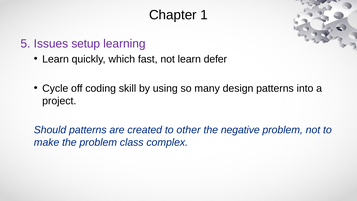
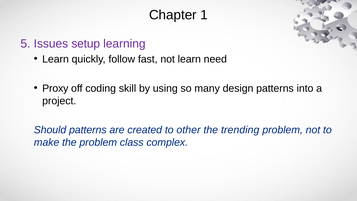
which: which -> follow (122, 59)
defer: defer -> need (215, 59)
Cycle: Cycle -> Proxy (55, 88)
negative: negative -> trending (240, 130)
